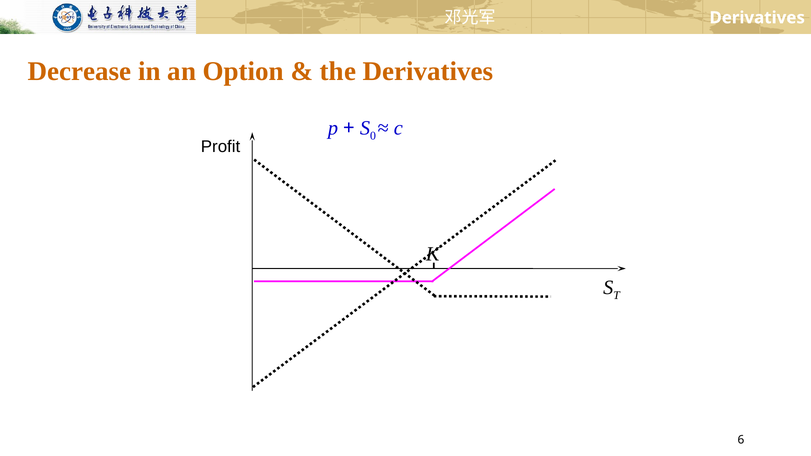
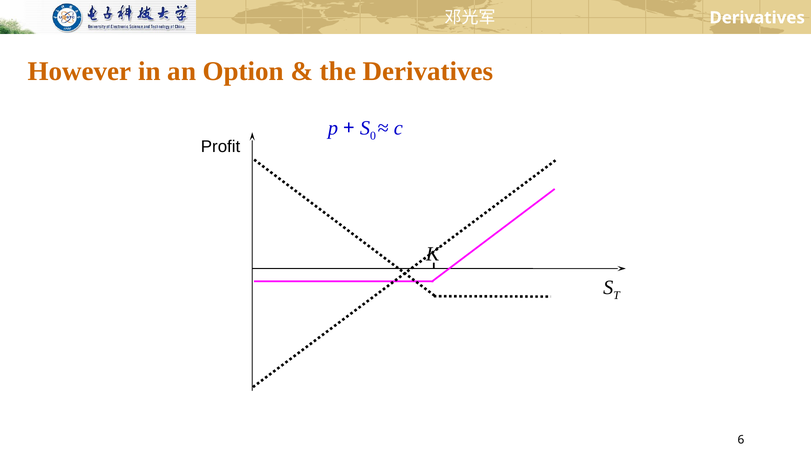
Decrease: Decrease -> However (80, 72)
